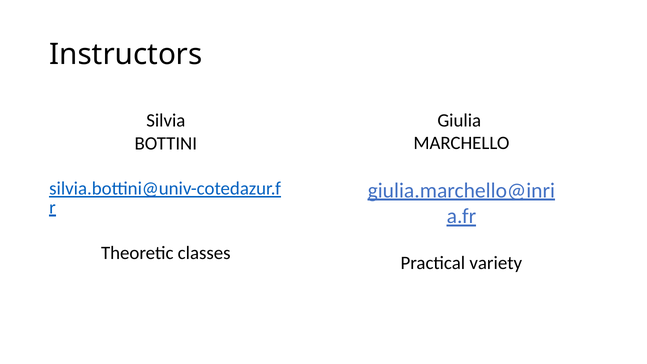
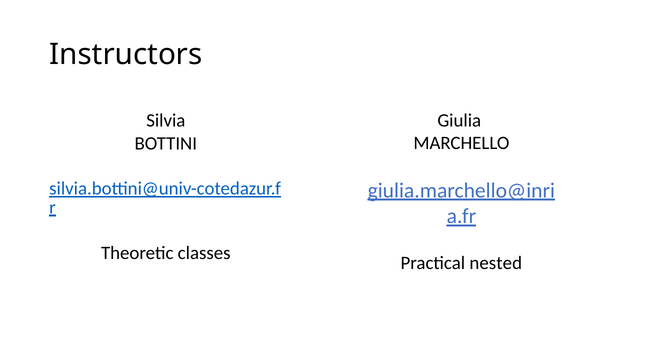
variety: variety -> nested (496, 263)
